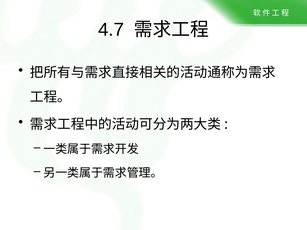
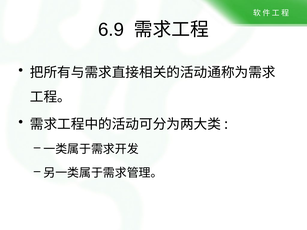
4.7: 4.7 -> 6.9 (111, 30)
